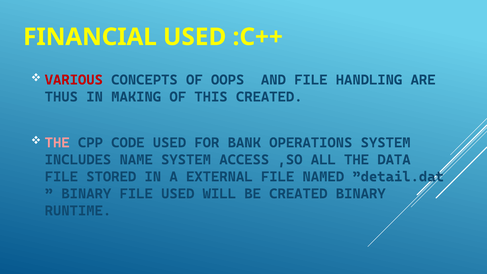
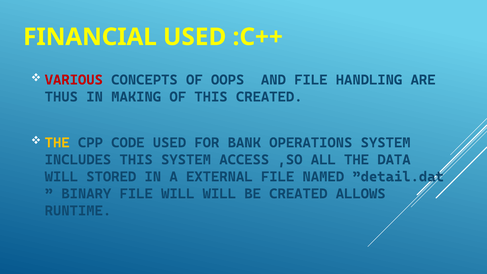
THE colour: pink -> yellow (57, 143)
INCLUDES NAME: NAME -> THIS (136, 160)
FILE: FILE -> WILL (61, 177)
FILE USED: USED -> WILL (178, 194)
CREATED BINARY: BINARY -> ALLOWS (361, 194)
